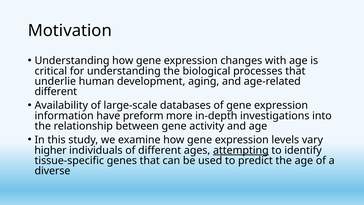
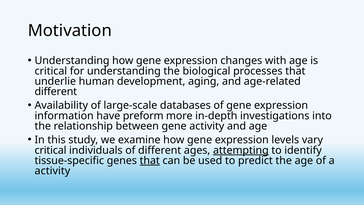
higher: higher -> critical (51, 150)
that underline: none -> present (150, 160)
diverse: diverse -> activity (52, 171)
